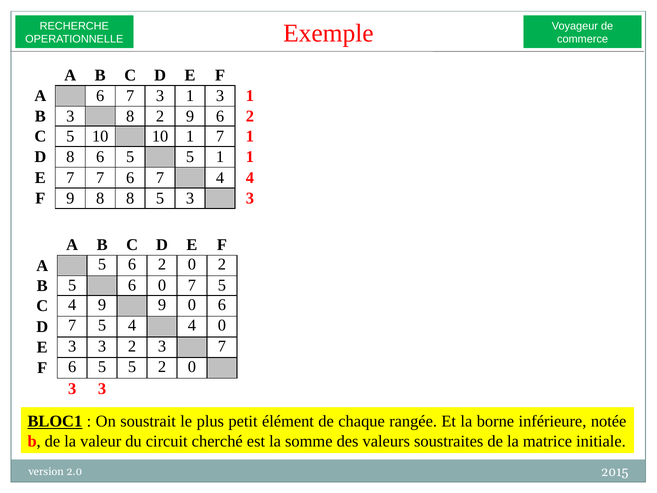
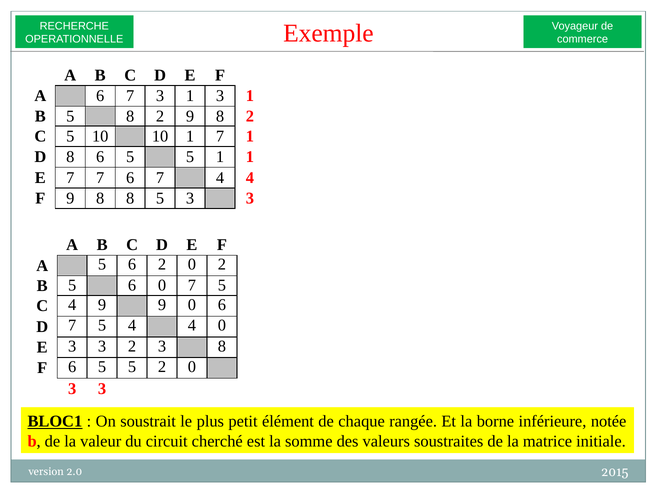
3: 3 -> 5 (70, 116)
2 9 6: 6 -> 8 (220, 116)
3 7: 7 -> 8 (222, 346)
